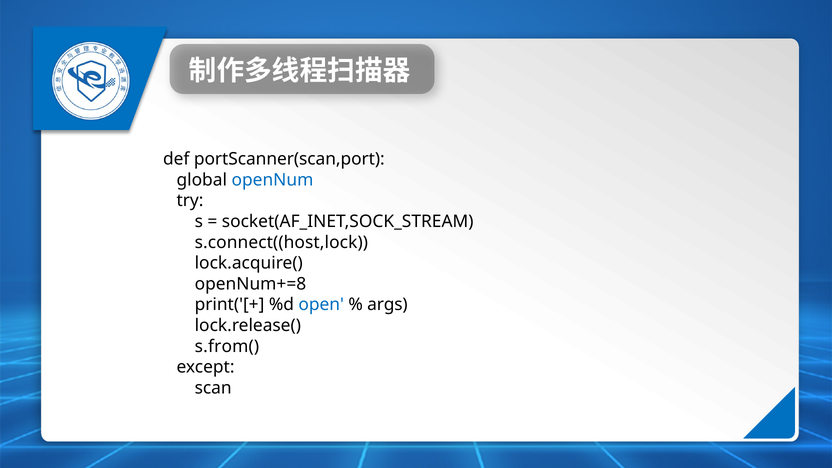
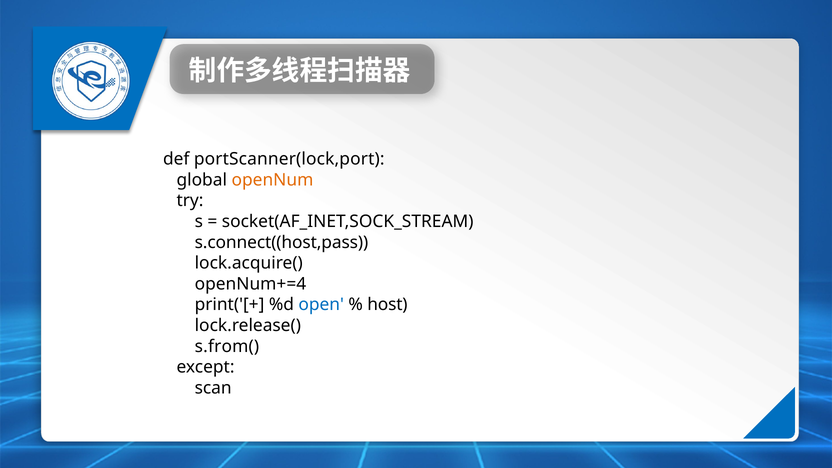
portScanner(scan,port: portScanner(scan,port -> portScanner(lock,port (289, 159)
openNum colour: blue -> orange (272, 180)
s.connect((host,lock: s.connect((host,lock -> s.connect((host,pass (281, 242)
openNum+=8: openNum+=8 -> openNum+=4 (250, 284)
args: args -> host (387, 305)
